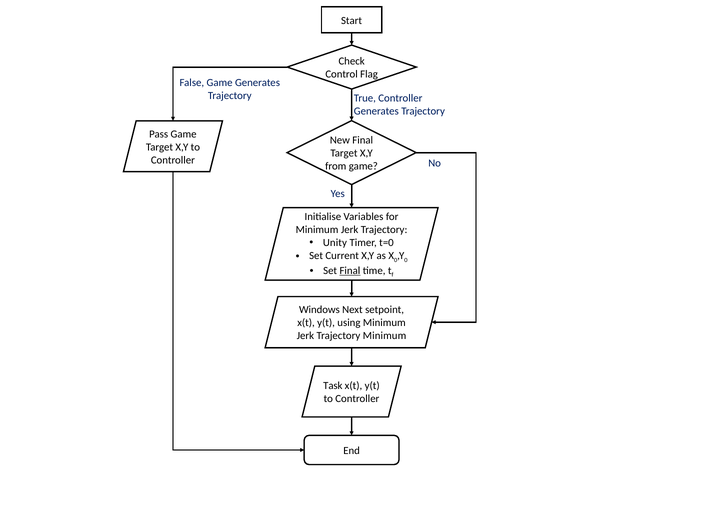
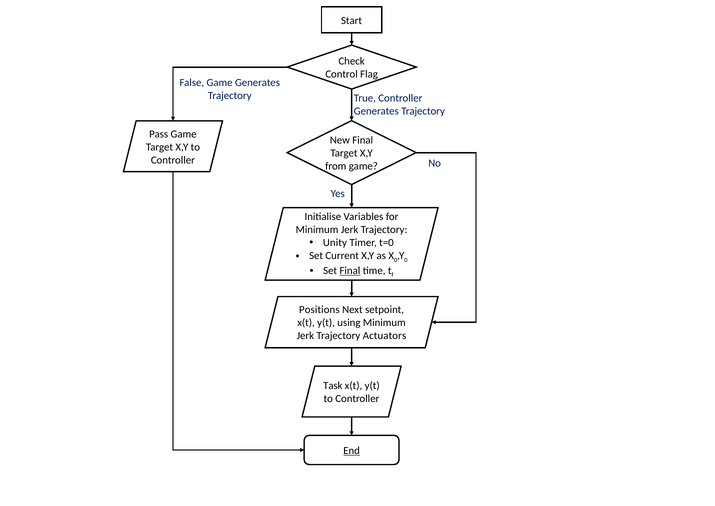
Windows: Windows -> Positions (319, 310)
Trajectory Minimum: Minimum -> Actuators (385, 336)
End underline: none -> present (352, 450)
